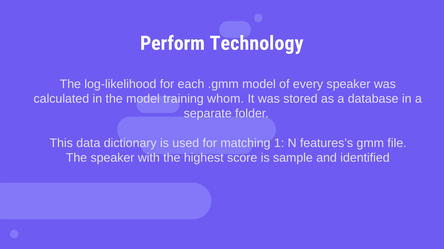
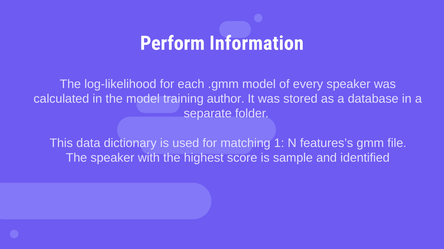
Technology: Technology -> Information (257, 43)
whom: whom -> author (226, 99)
